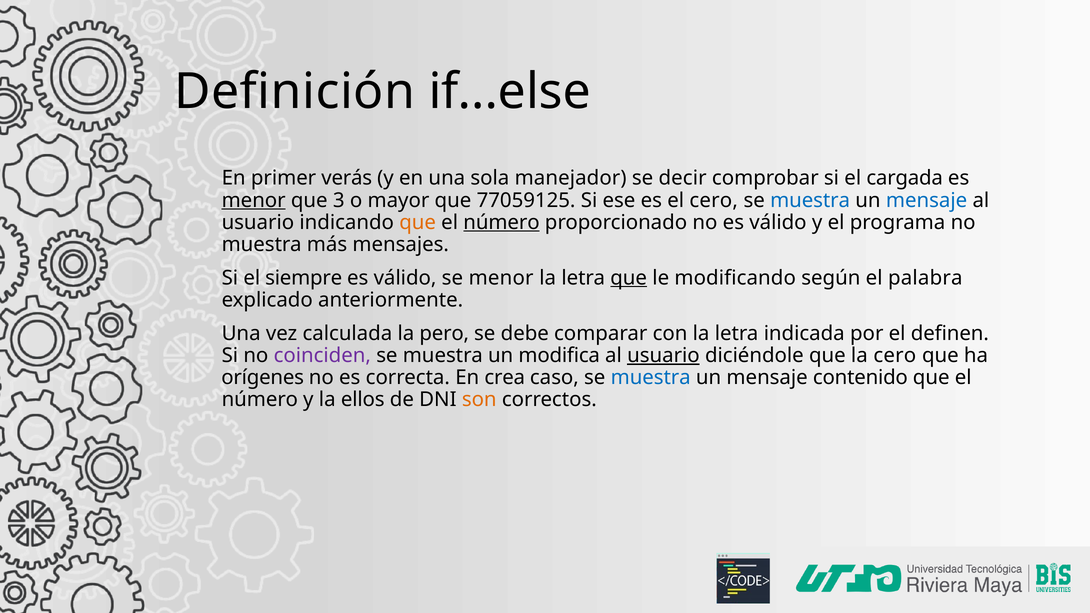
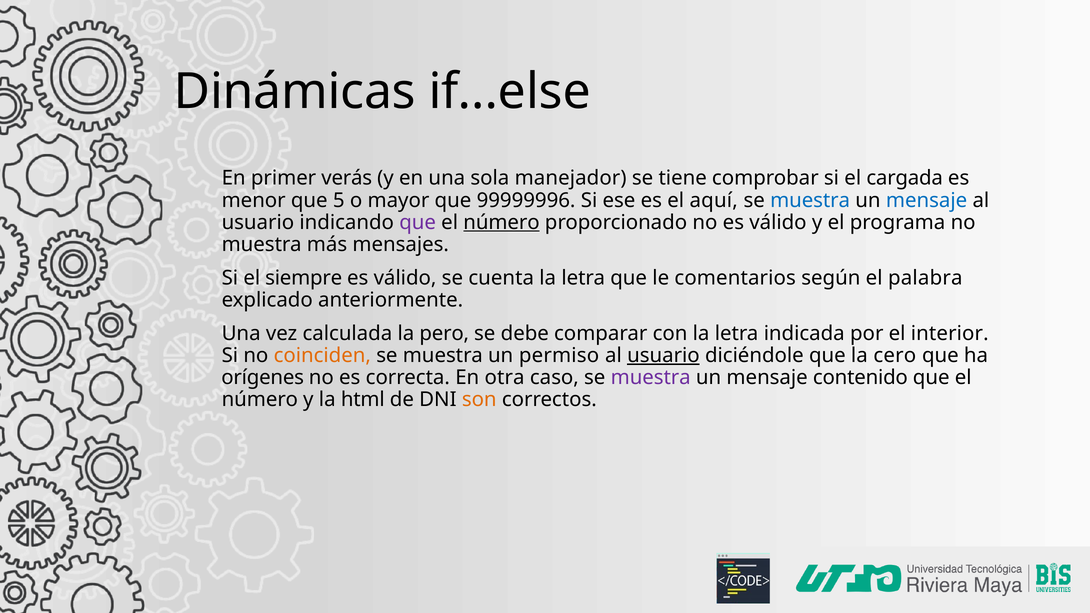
Definición: Definición -> Dinámicas (295, 92)
decir: decir -> tiene (683, 178)
menor underline: present -> none (254, 200)
3: 3 -> 5 (339, 200)
77059125: 77059125 -> 99999996 (526, 200)
el cero: cero -> aquí (714, 200)
que colour: orange -> purple (418, 222)
se menor: menor -> cuenta (501, 278)
que underline: present -> none (629, 278)
modificando: modificando -> comentarios (735, 278)
definen: definen -> interior (950, 333)
coinciden colour: purple -> orange (322, 355)
modifica: modifica -> permiso (559, 355)
crea: crea -> otra (505, 378)
muestra colour: blue -> purple (651, 378)
ellos: ellos -> html (363, 400)
